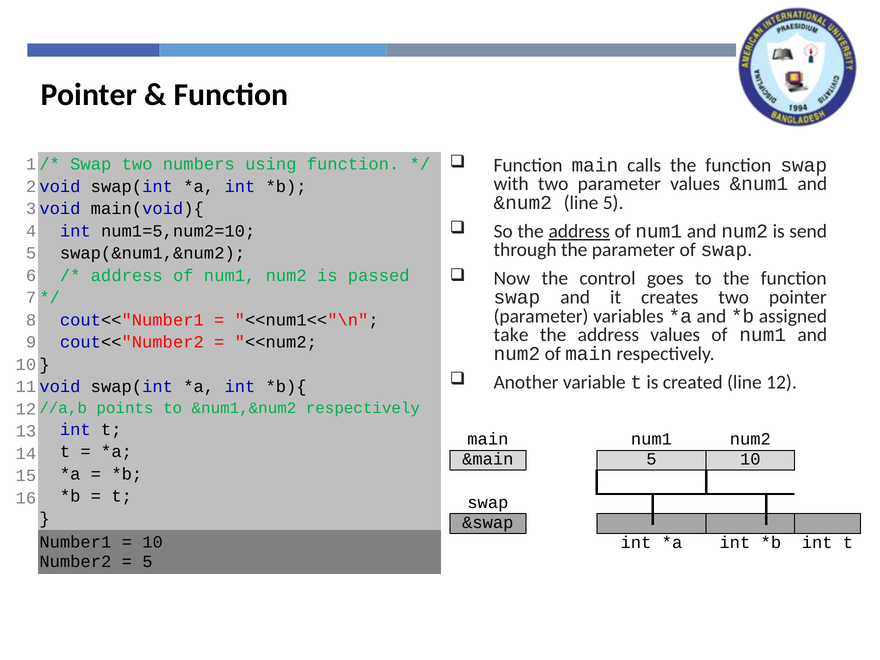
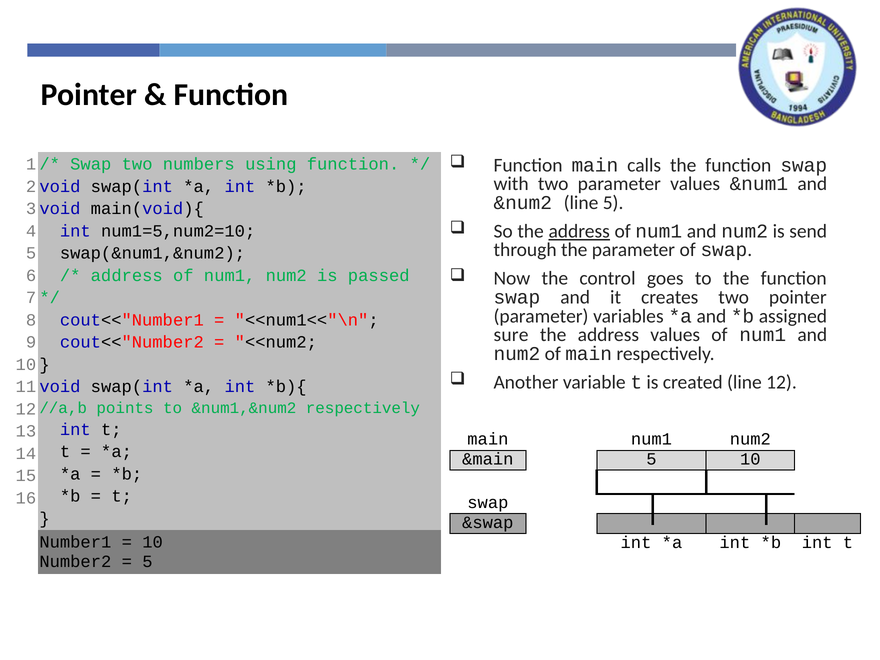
take: take -> sure (511, 335)
